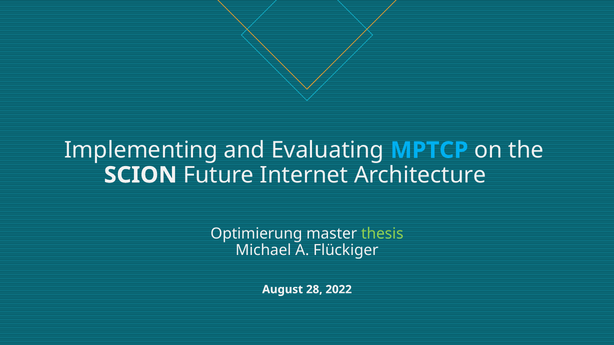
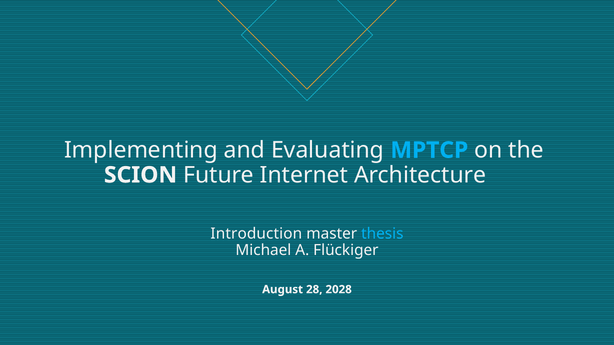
Optimierung: Optimierung -> Introduction (256, 234)
thesis colour: light green -> light blue (382, 234)
2022: 2022 -> 2028 (339, 290)
